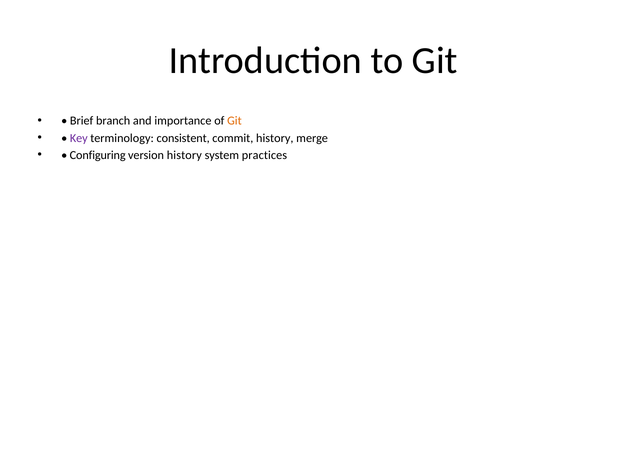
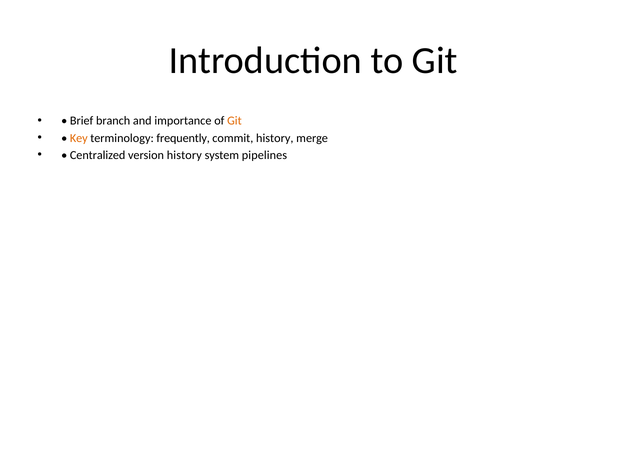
Key colour: purple -> orange (79, 138)
consistent: consistent -> frequently (183, 138)
Configuring: Configuring -> Centralized (98, 155)
practices: practices -> pipelines (264, 155)
